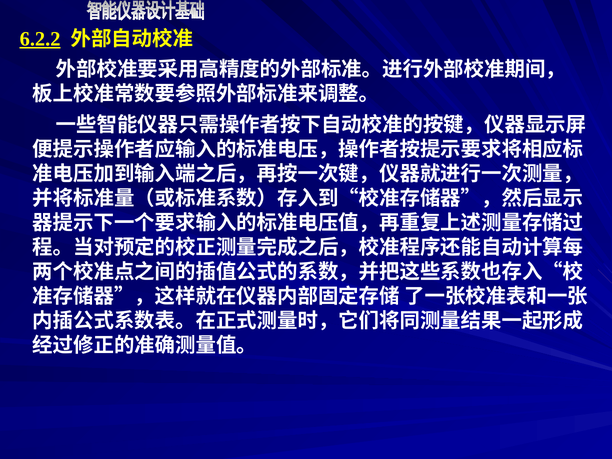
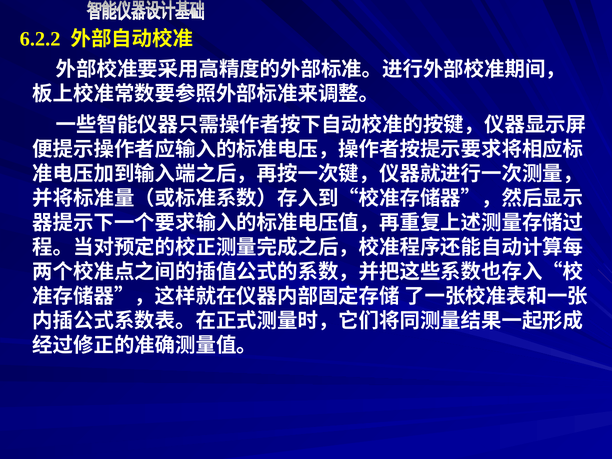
6.2.2 underline: present -> none (40, 39)
